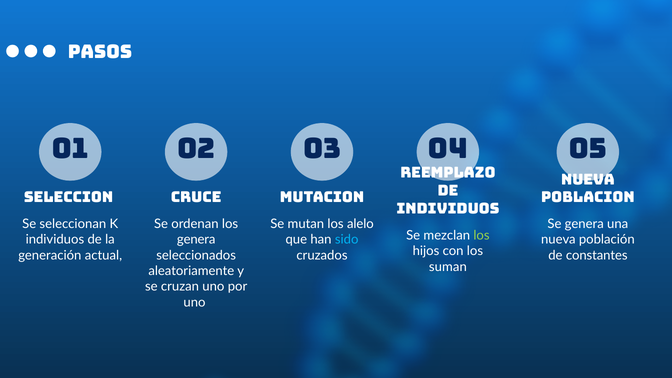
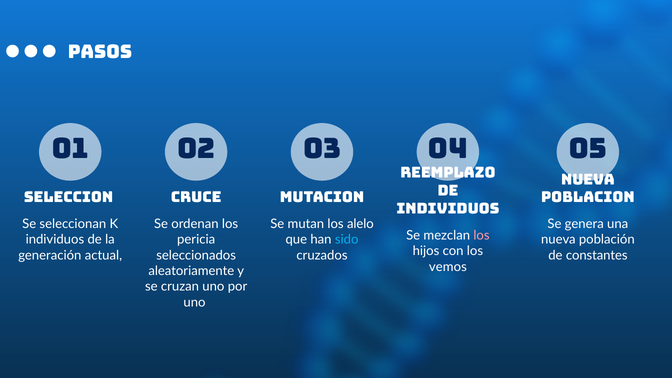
los colour: light green -> pink (481, 235)
genera: genera -> pericia (196, 240)
suman: suman -> vemos (448, 267)
